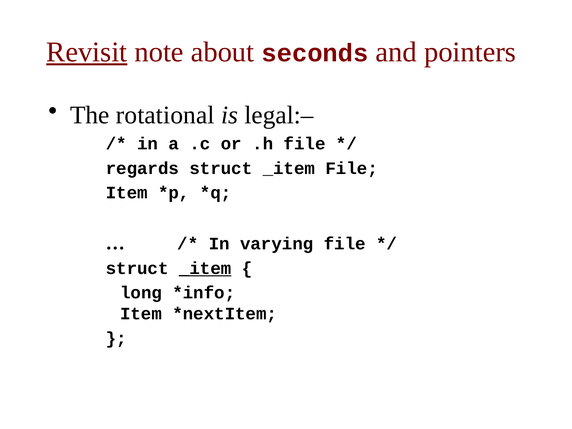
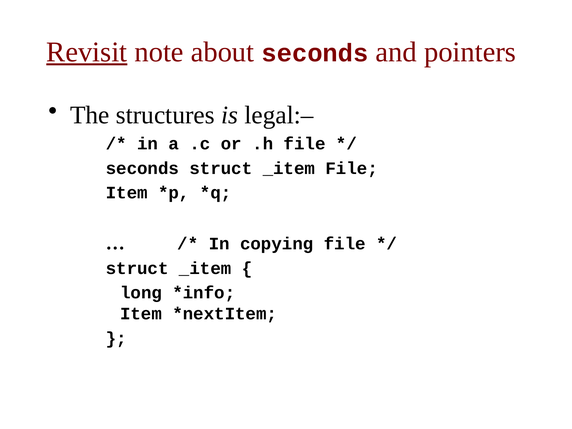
rotational: rotational -> structures (165, 115)
regards: regards -> seconds (142, 168)
varying: varying -> copying (277, 244)
_item underline: present -> none (205, 268)
